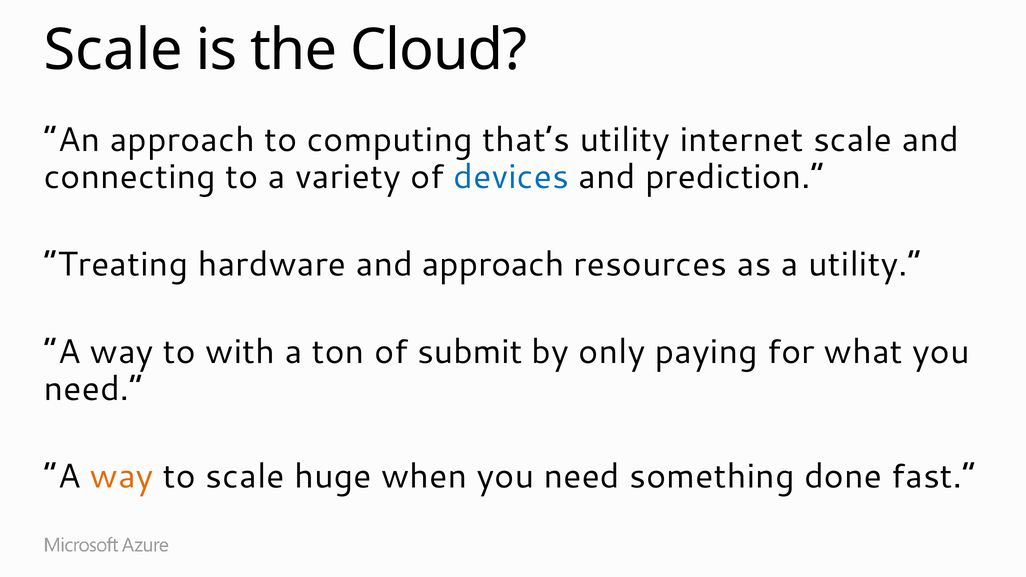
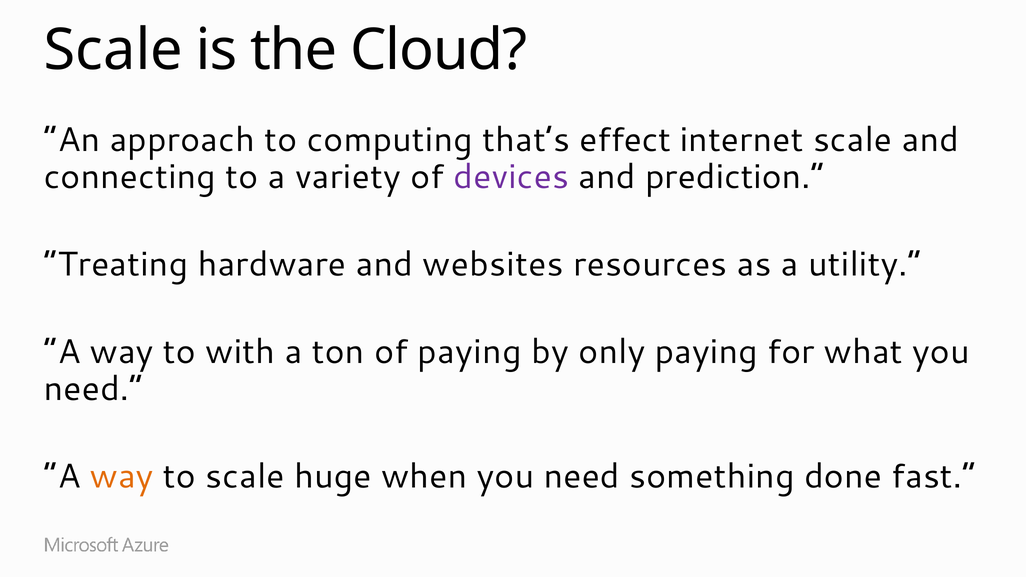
that’s utility: utility -> effect (625, 140)
devices colour: blue -> purple (511, 177)
and approach: approach -> websites (493, 265)
of submit: submit -> paying (470, 352)
